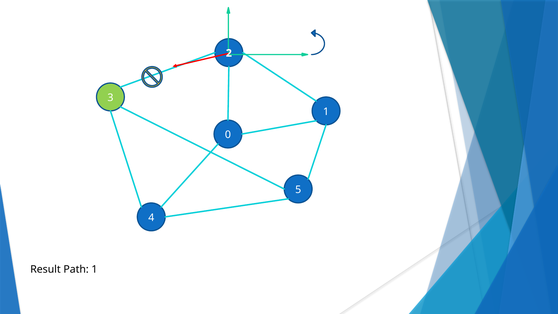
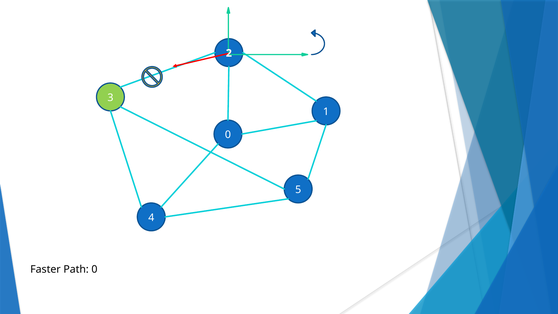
Result: Result -> Faster (45, 269)
Path 1: 1 -> 0 (94, 269)
